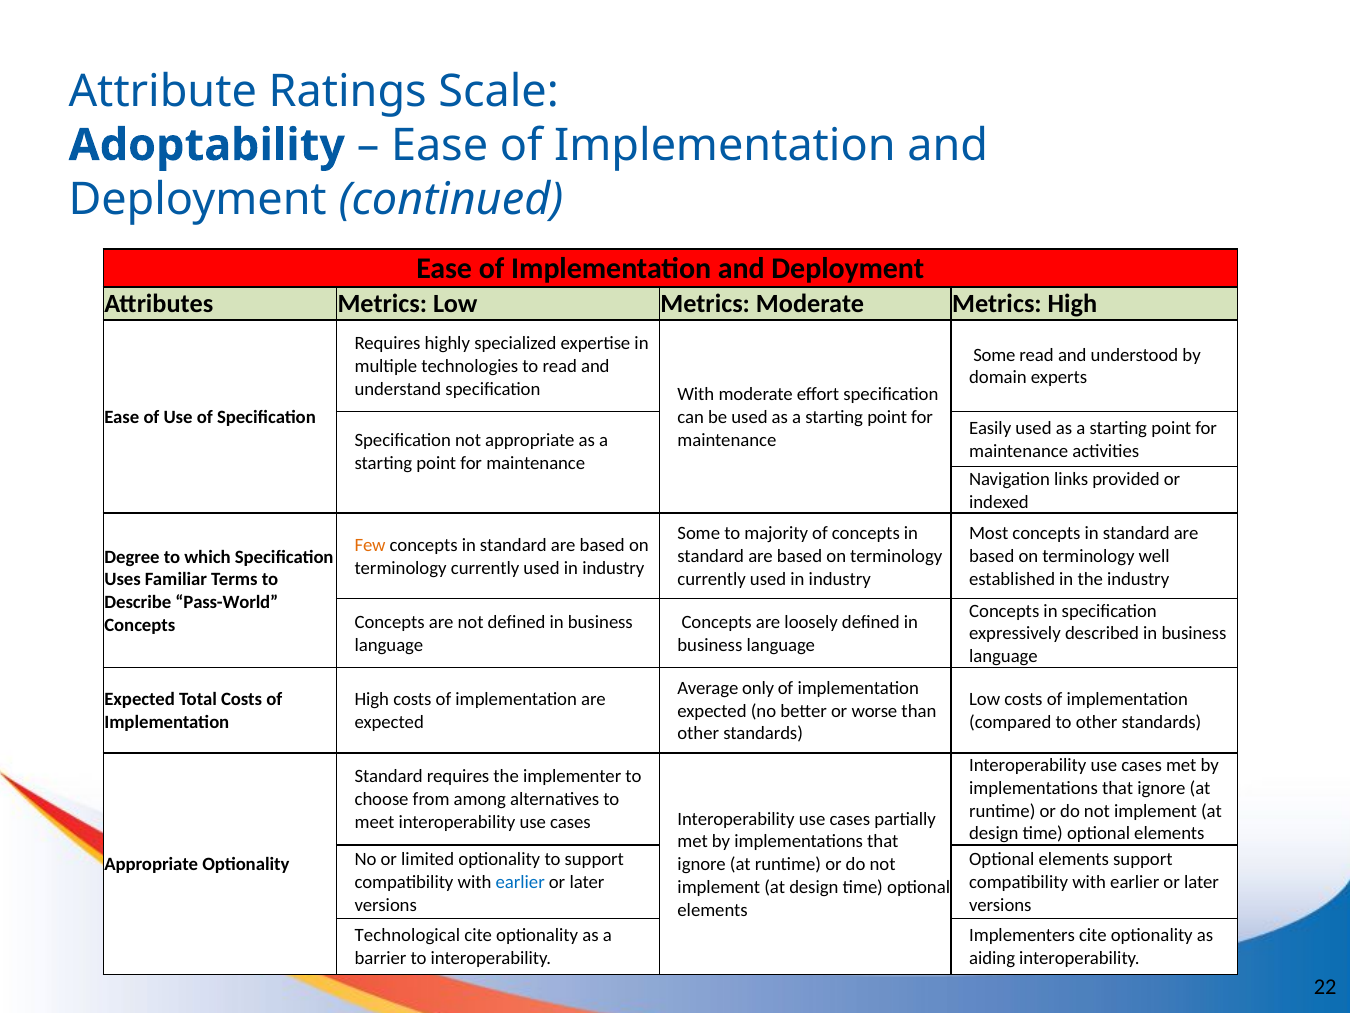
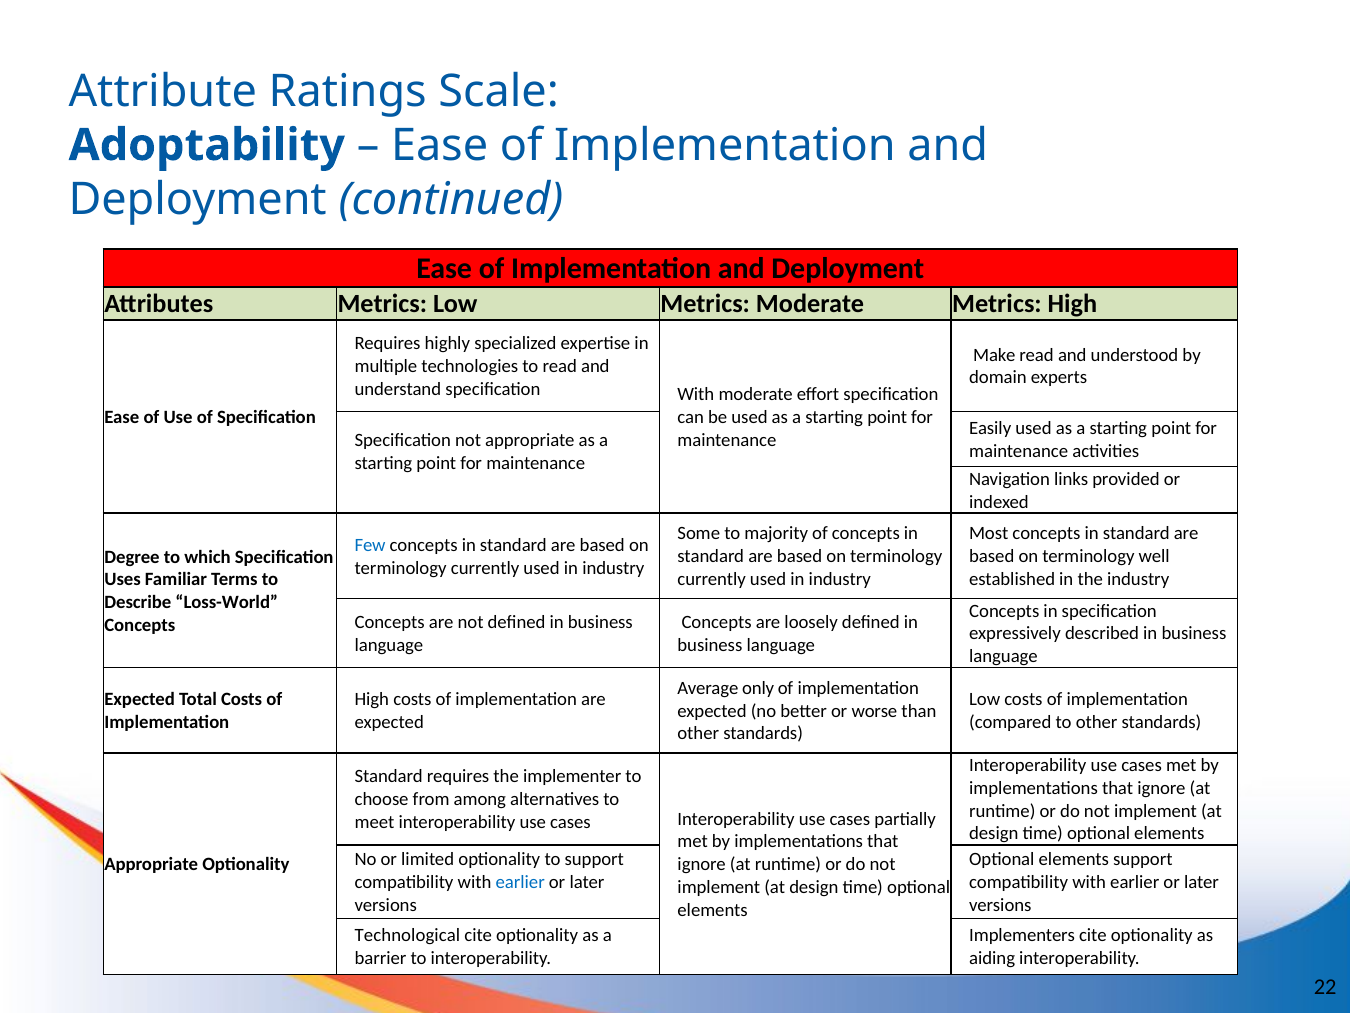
Some: Some -> Make (994, 355)
Few colour: orange -> blue (370, 545)
Pass-World: Pass-World -> Loss-World (227, 602)
